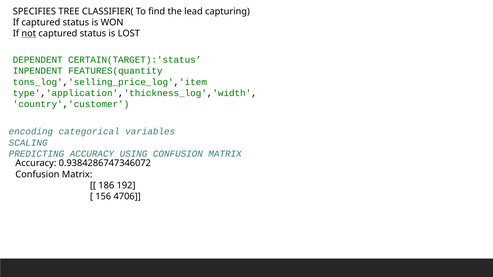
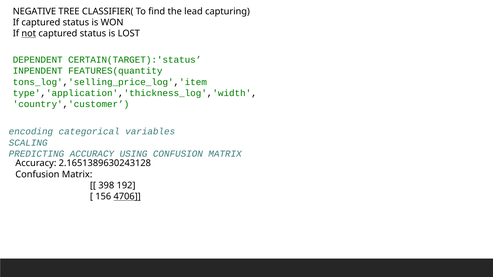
SPECIFIES: SPECIFIES -> NEGATIVE (34, 11)
0.9384286747346072: 0.9384286747346072 -> 2.1651389630243128 (105, 163)
186: 186 -> 398 (106, 186)
4706 underline: none -> present (127, 197)
